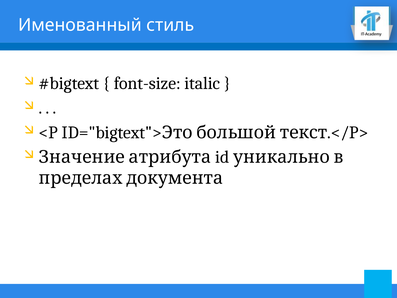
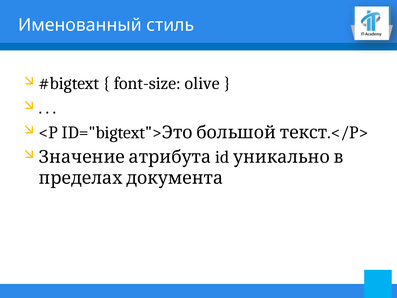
italic: italic -> olive (202, 83)
